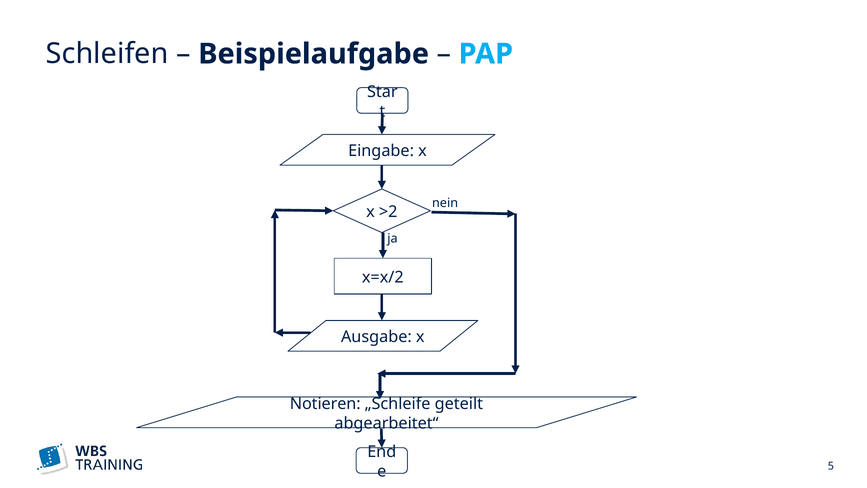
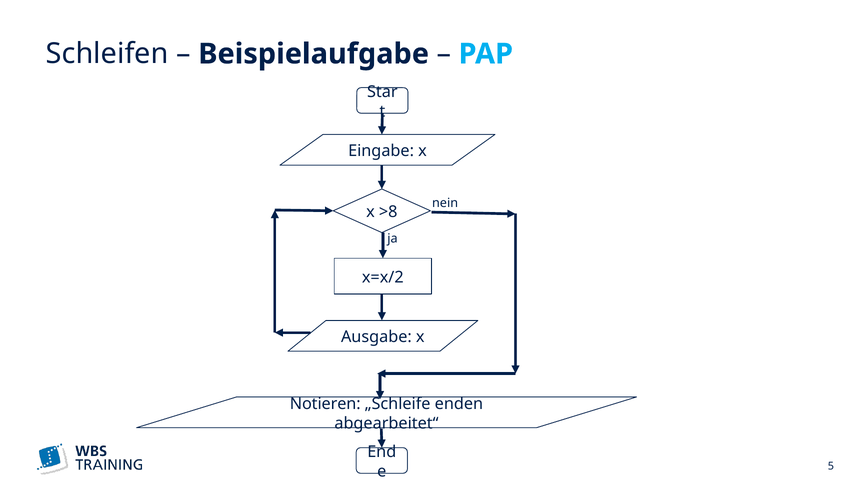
>2: >2 -> >8 (388, 212)
geteilt: geteilt -> enden (459, 403)
